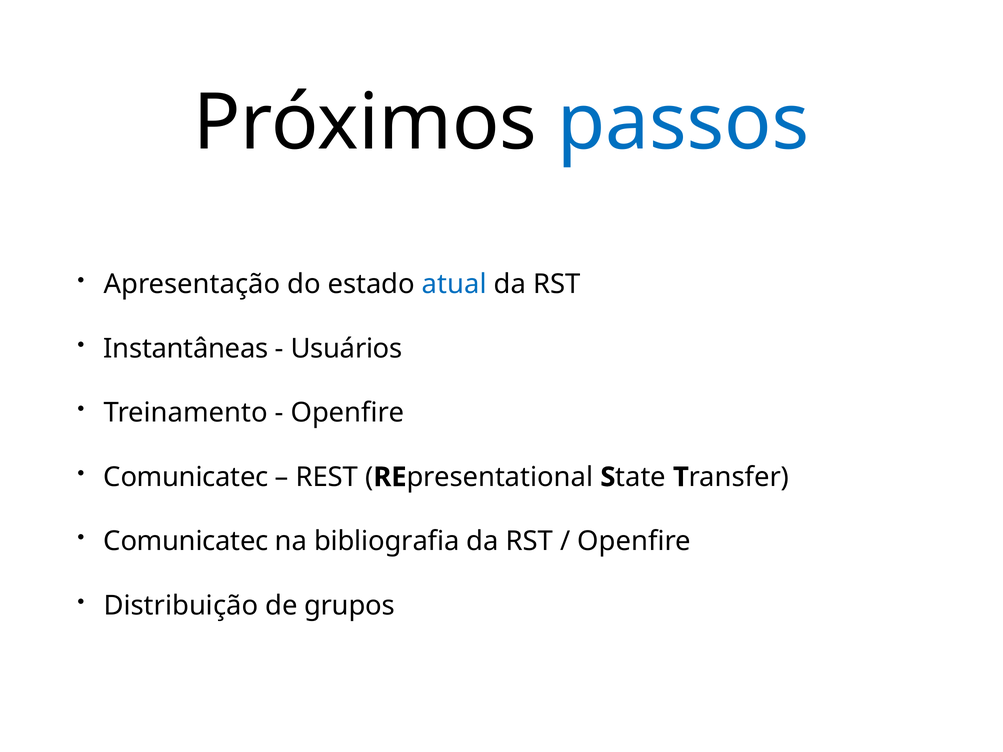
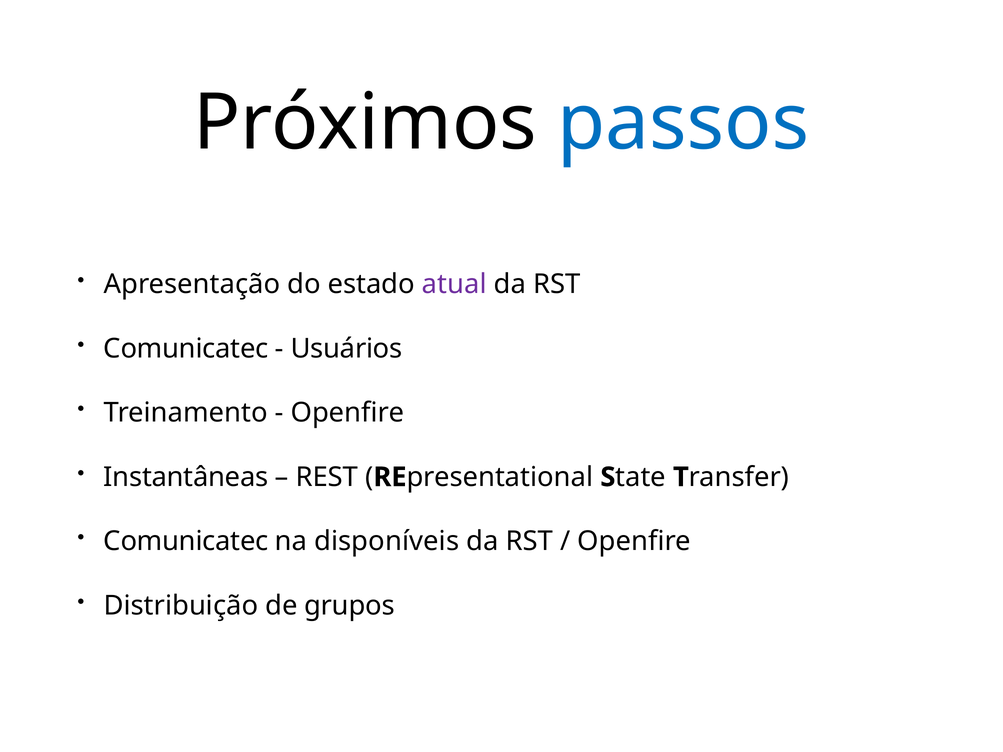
atual colour: blue -> purple (454, 284)
Instantâneas: Instantâneas -> Comunicatec (186, 349)
Comunicatec: Comunicatec -> Instantâneas (186, 477)
bibliografia: bibliografia -> disponíveis (387, 542)
